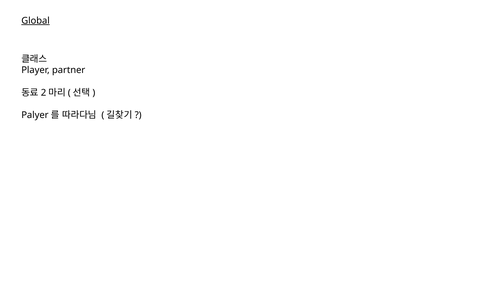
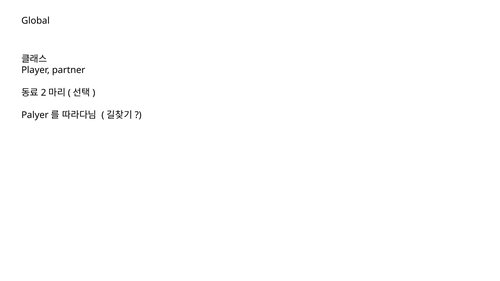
Global underline: present -> none (36, 21)
